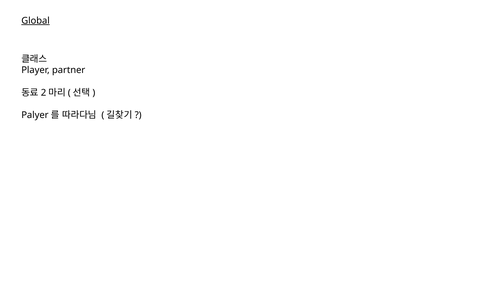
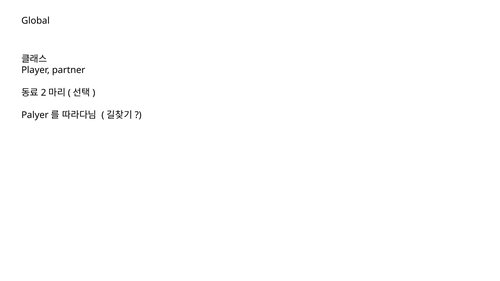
Global underline: present -> none (36, 21)
